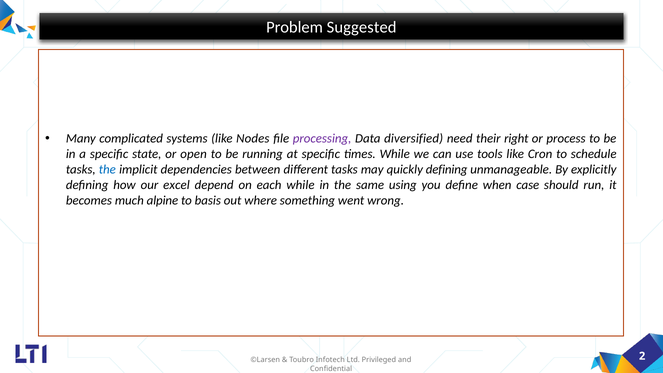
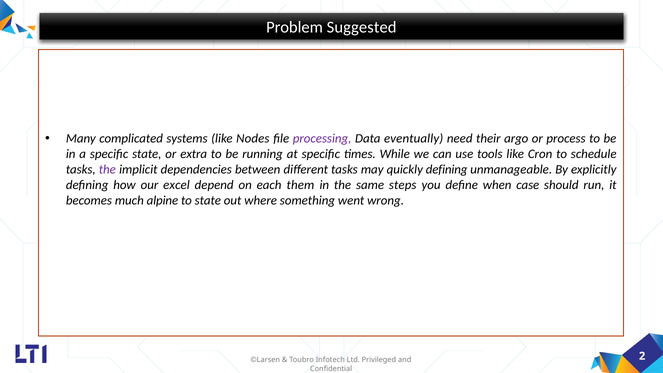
diversified: diversified -> eventually (414, 139)
right: right -> argo (516, 139)
open: open -> extra (194, 154)
the colour: blue -> purple (107, 170)
each while: while -> them (300, 185)
using: using -> steps (403, 185)
to basis: basis -> state (208, 201)
